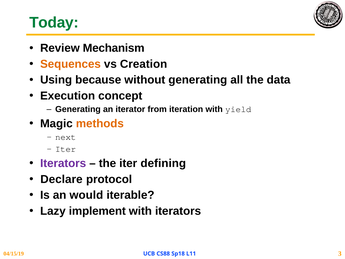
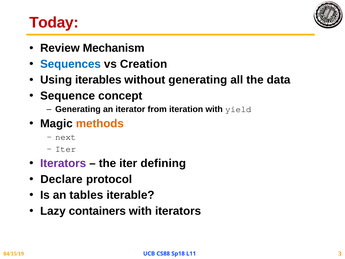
Today colour: green -> red (54, 22)
Sequences colour: orange -> blue (70, 64)
because: because -> iterables (98, 80)
Execution: Execution -> Sequence (68, 96)
would: would -> tables (86, 195)
implement: implement -> containers (97, 211)
